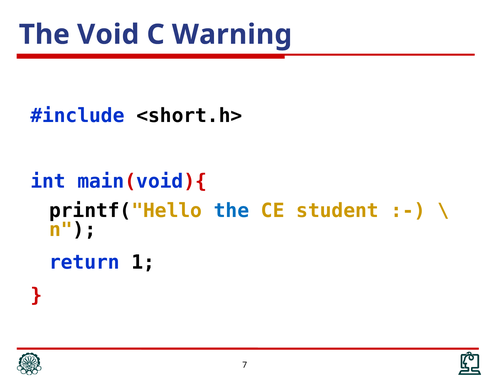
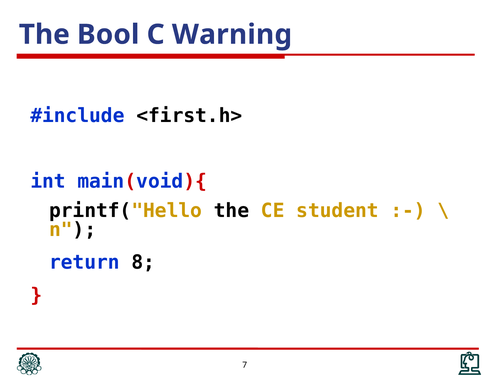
Void: Void -> Bool (108, 35)
<short.h>: <short.h> -> <first.h> (189, 116)
the colour: blue -> black (232, 211)
1: 1 -> 8 (143, 262)
